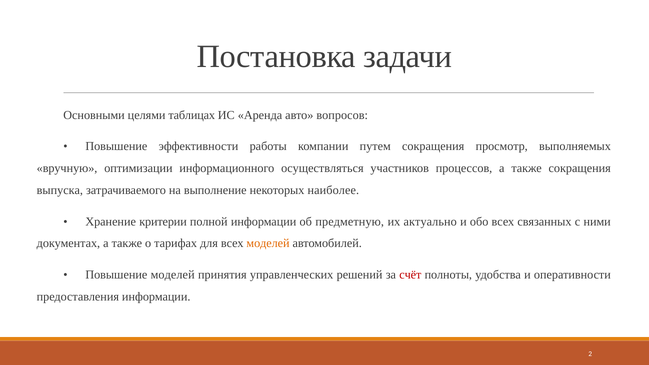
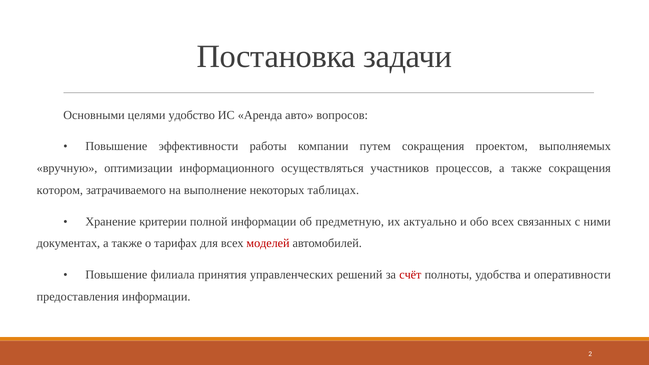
таблицах: таблицах -> удобство (192, 115)
просмотр: просмотр -> проектом (502, 146)
выпуска: выпуска -> котором (60, 190)
наиболее: наиболее -> таблицах (333, 190)
моделей colour: orange -> red (268, 243)
Повышение моделей: моделей -> филиала (173, 275)
